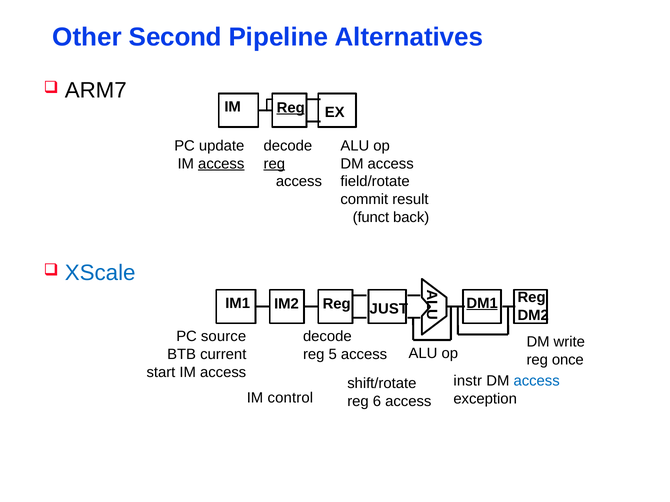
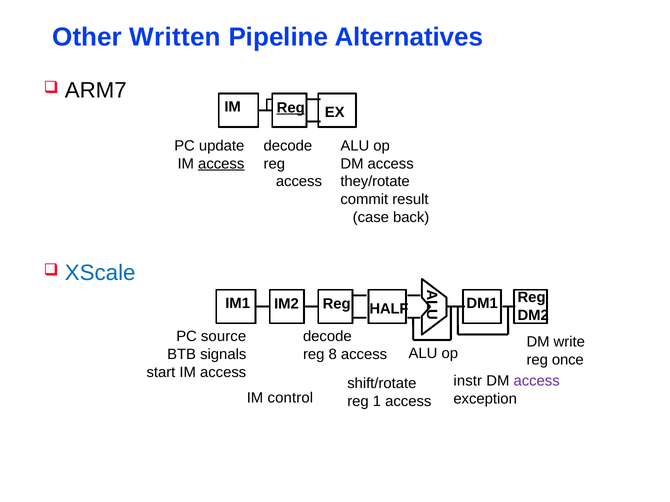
Second: Second -> Written (175, 37)
reg underline: present -> none (274, 164)
field/rotate: field/rotate -> they/rotate (375, 182)
funct: funct -> case (371, 217)
DM1 underline: present -> none (482, 304)
JUST: JUST -> HALF (389, 309)
current: current -> signals (223, 355)
5: 5 -> 8 (333, 355)
access colour: blue -> purple (537, 381)
6: 6 -> 1 (377, 402)
